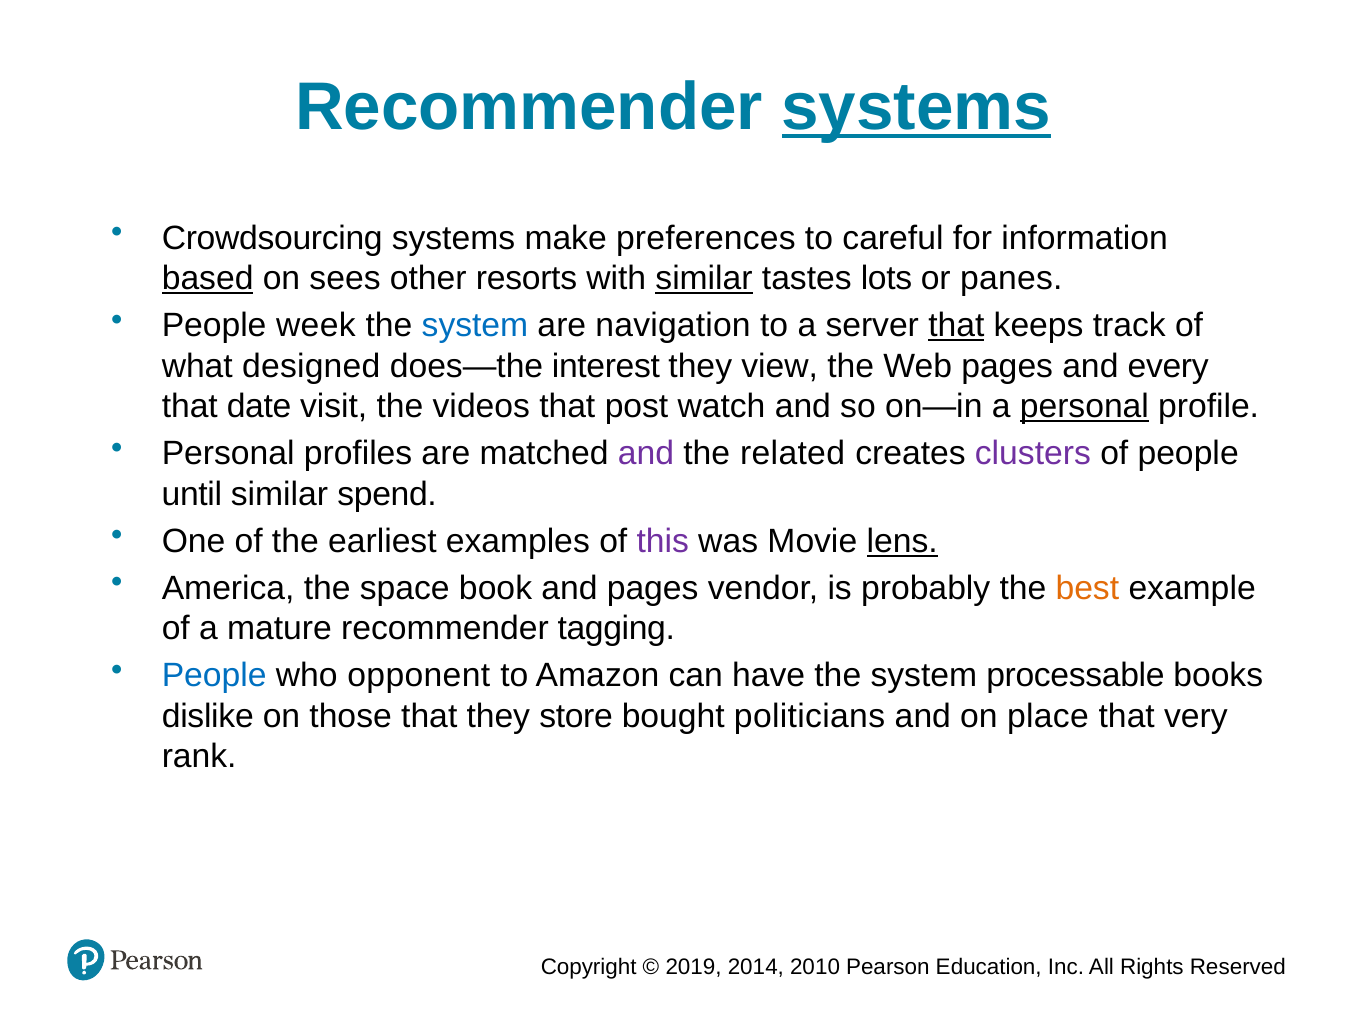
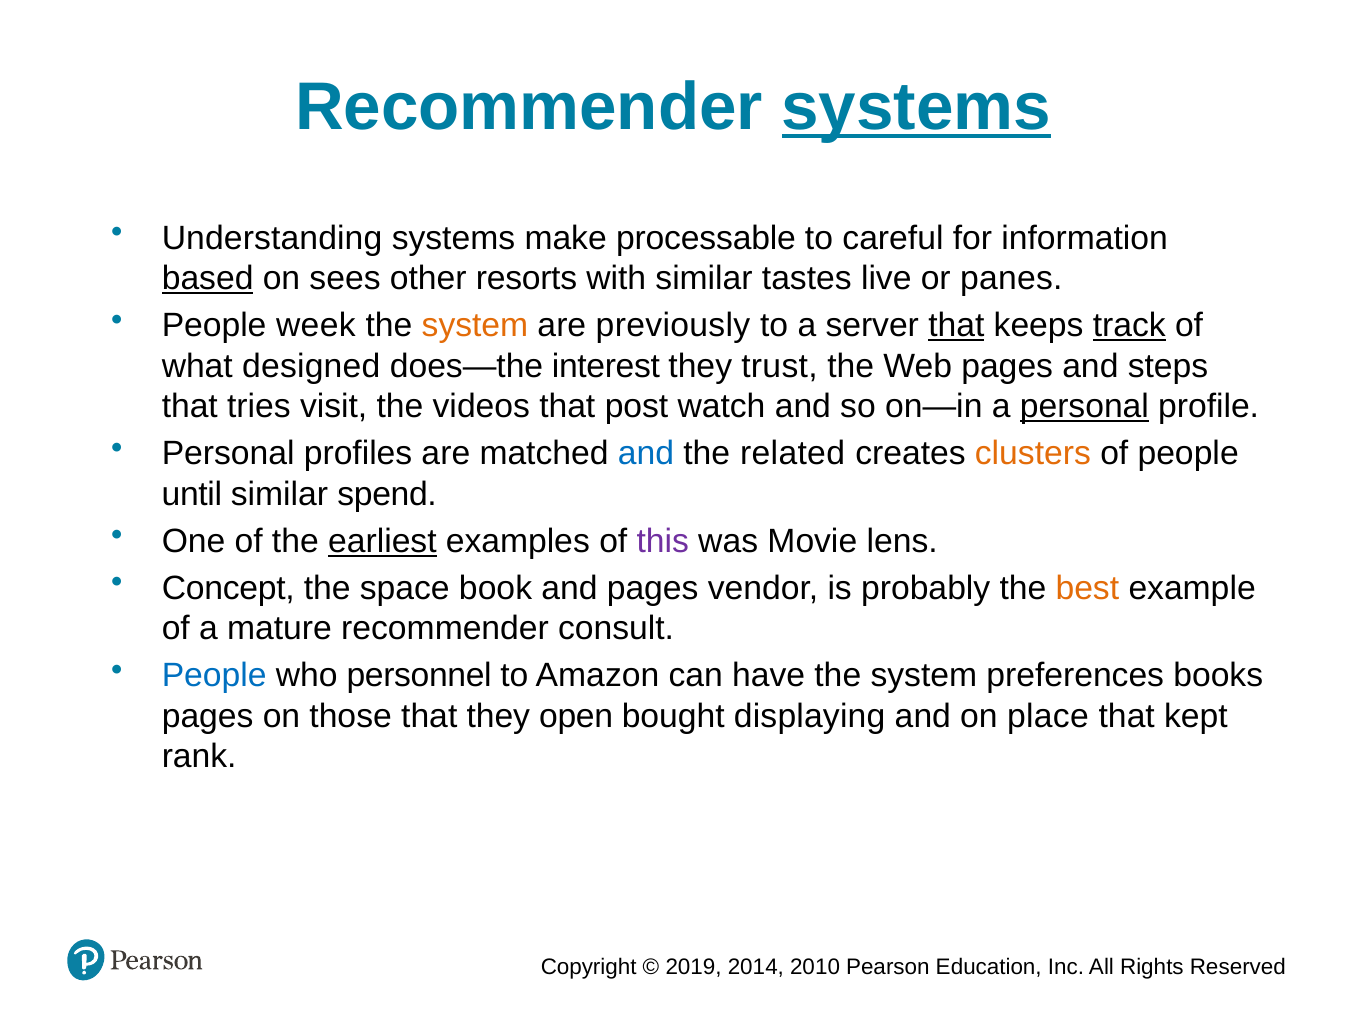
Crowdsourcing: Crowdsourcing -> Understanding (272, 238)
preferences: preferences -> processable (706, 238)
similar underline: present -> none (704, 279)
lots: lots -> live (886, 279)
system colour: blue -> orange (475, 326)
navigation: navigation -> previously (673, 326)
track underline: none -> present (1129, 326)
view: view -> trust (779, 366)
every: every -> steps (1168, 366)
date: date -> tries (259, 407)
and colour: purple -> blue (646, 454)
clusters colour: purple -> orange (1033, 454)
earliest underline: none -> present (382, 541)
lens underline: present -> none (902, 541)
America: America -> Concept (228, 588)
tagging: tagging -> consult (616, 629)
opponent: opponent -> personnel (419, 676)
processable: processable -> preferences (1075, 676)
dislike: dislike -> pages (208, 716)
store: store -> open (576, 716)
politicians: politicians -> displaying (810, 716)
very: very -> kept (1196, 716)
